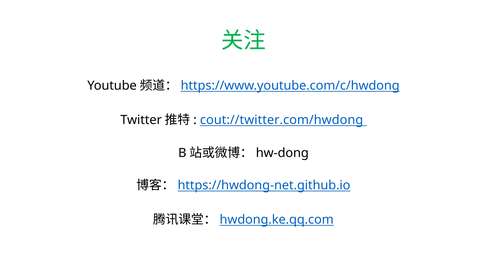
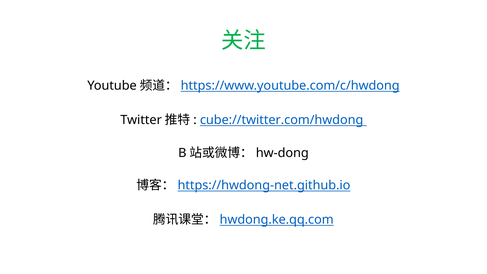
cout://twitter.com/hwdong: cout://twitter.com/hwdong -> cube://twitter.com/hwdong (282, 120)
